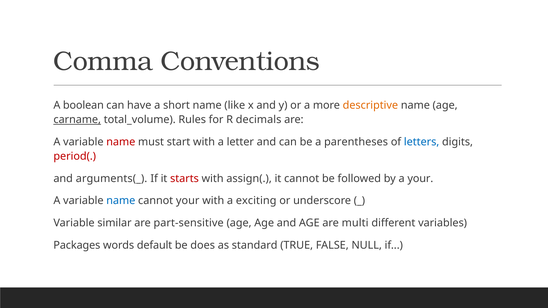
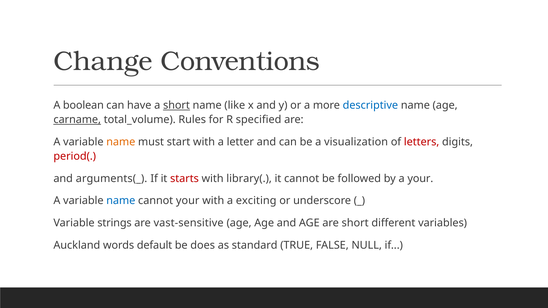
Comma: Comma -> Change (103, 61)
short underline: none -> present (176, 105)
descriptive colour: orange -> blue (370, 105)
decimals: decimals -> specified (259, 120)
name colour: red -> orange (121, 142)
parentheses: parentheses -> visualization (356, 142)
letters colour: blue -> red (422, 142)
assign(: assign( -> library( (249, 179)
similar: similar -> strings (115, 223)
part-sensitive: part-sensitive -> vast-sensitive (189, 223)
are multi: multi -> short (355, 223)
Packages: Packages -> Auckland (77, 245)
